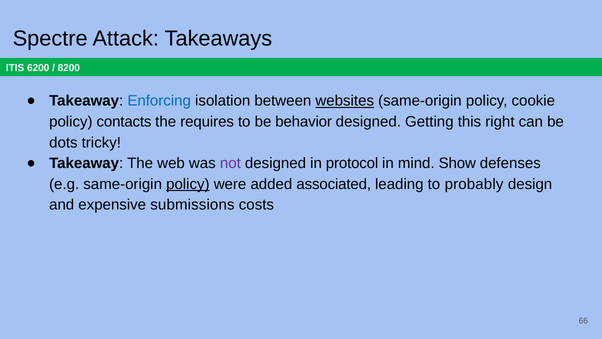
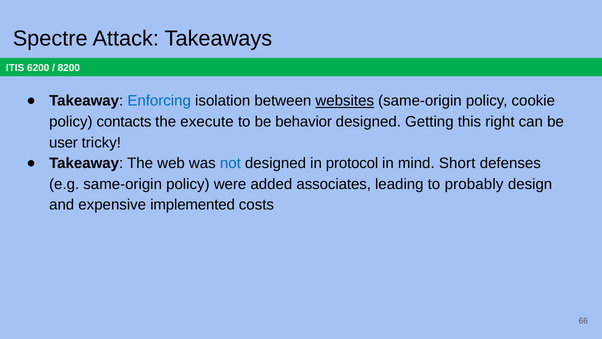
requires: requires -> execute (207, 122)
dots: dots -> user (63, 142)
not colour: purple -> blue (230, 163)
Show: Show -> Short (457, 163)
policy underline: present -> none (188, 184)
associated: associated -> associates (334, 184)
submissions: submissions -> implemented (193, 205)
